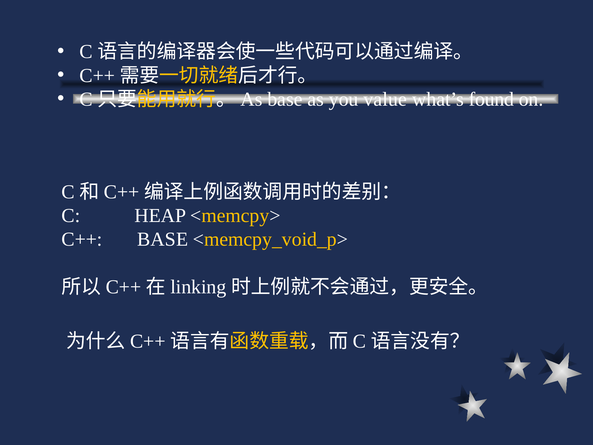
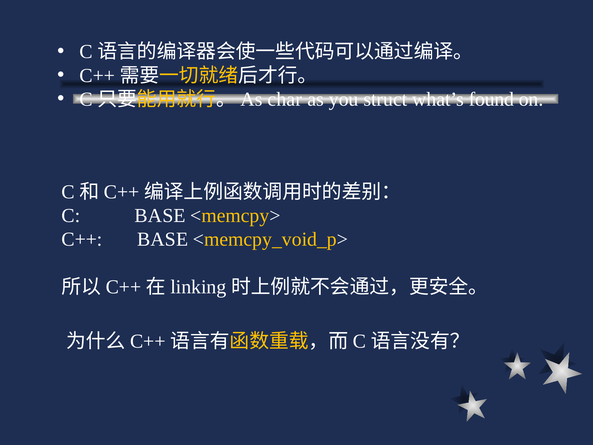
base: base -> char (285, 99)
value: value -> struct (385, 99)
C HEAP: HEAP -> BASE (160, 216)
